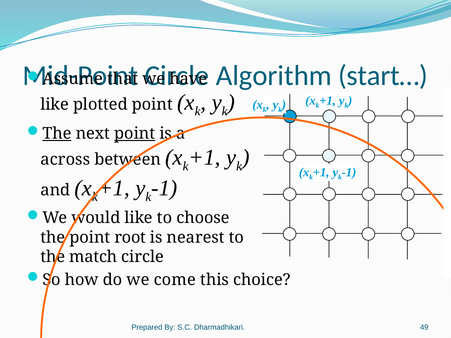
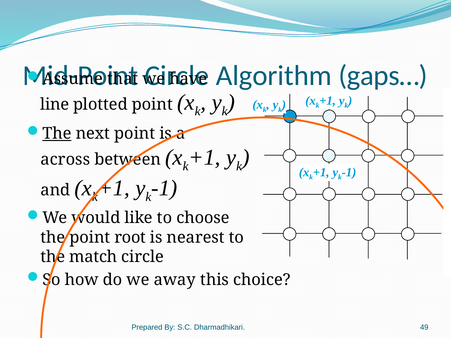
start…: start… -> gaps… (383, 76)
like: like -> line (55, 105)
point underline: present -> none (135, 134)
come: come -> away (175, 280)
